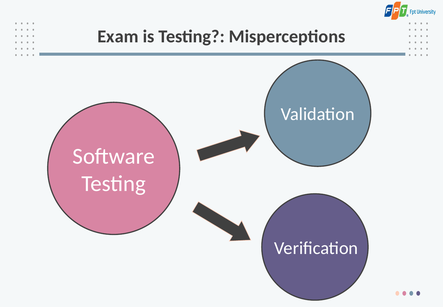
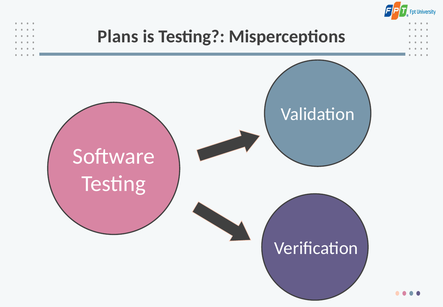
Exam: Exam -> Plans (118, 36)
